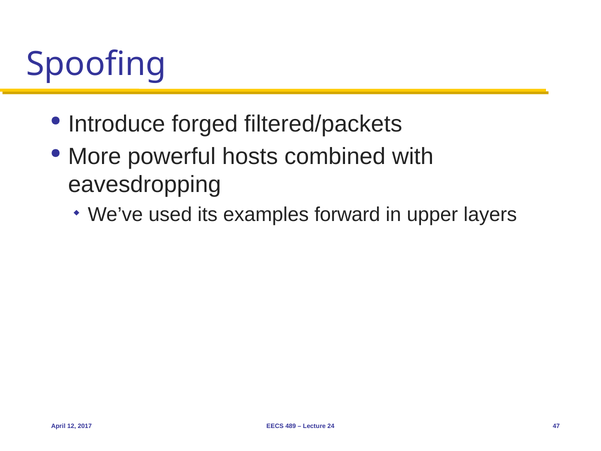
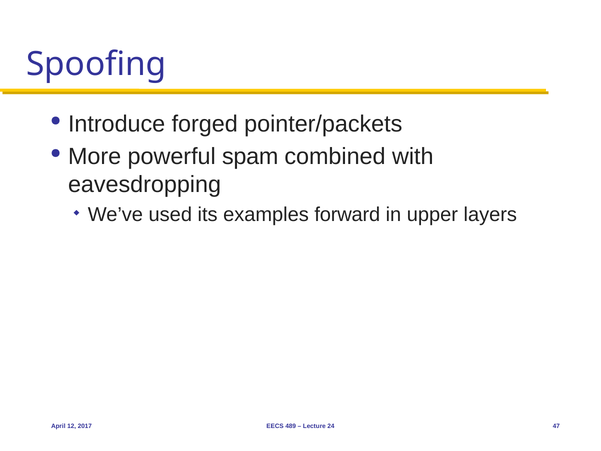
filtered/packets: filtered/packets -> pointer/packets (323, 124)
hosts: hosts -> spam (250, 157)
